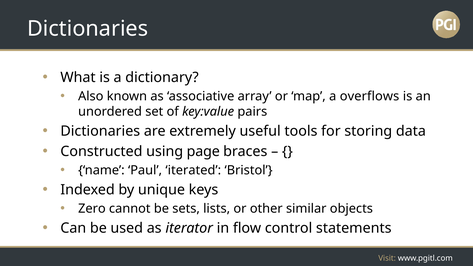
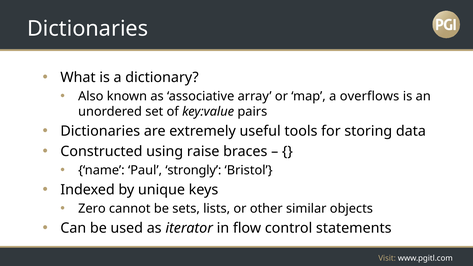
page: page -> raise (203, 151)
iterated: iterated -> strongly (193, 170)
